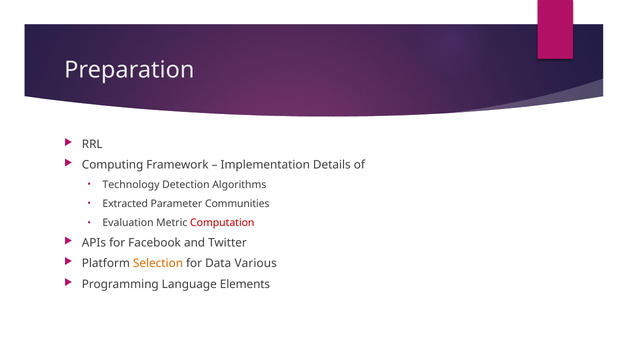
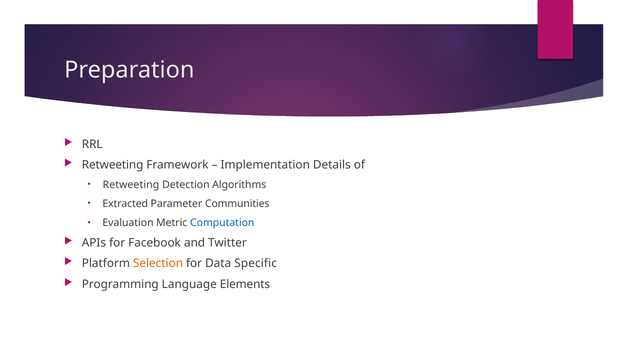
Computing: Computing -> Retweeting (113, 165)
Technology: Technology -> Retweeting (131, 185)
Computation colour: red -> blue (222, 223)
Various: Various -> Specific (256, 264)
